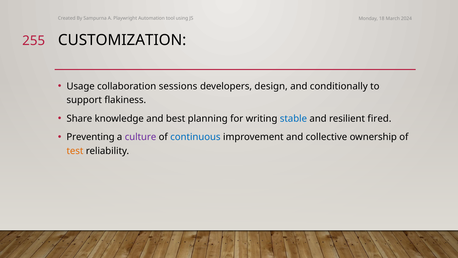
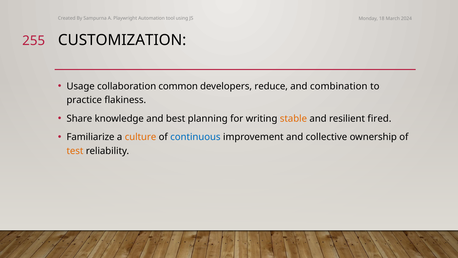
sessions: sessions -> common (178, 86)
design: design -> reduce (271, 86)
conditionally: conditionally -> combination (339, 86)
support: support -> practice (84, 100)
stable colour: blue -> orange (293, 118)
Preventing: Preventing -> Familiarize (90, 137)
culture colour: purple -> orange (140, 137)
